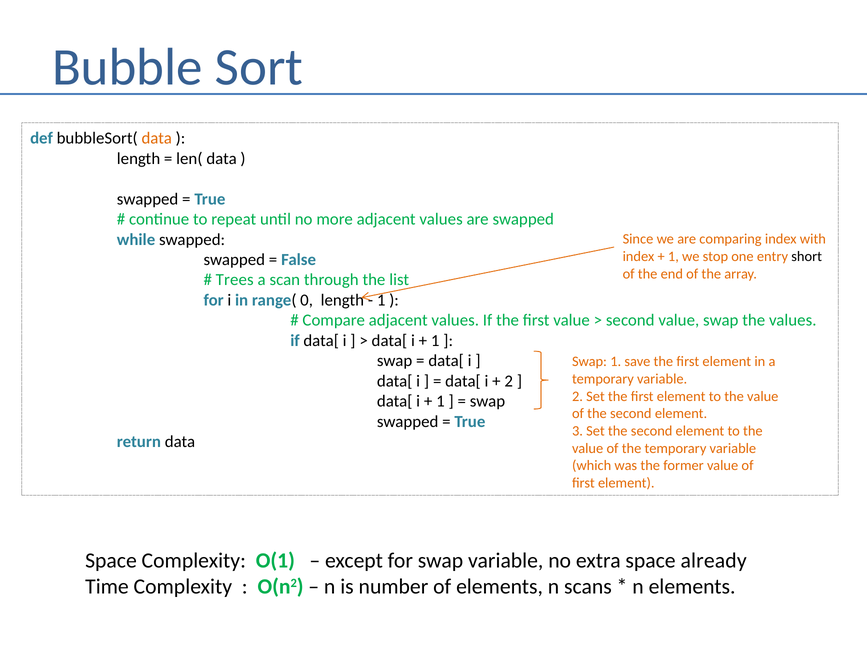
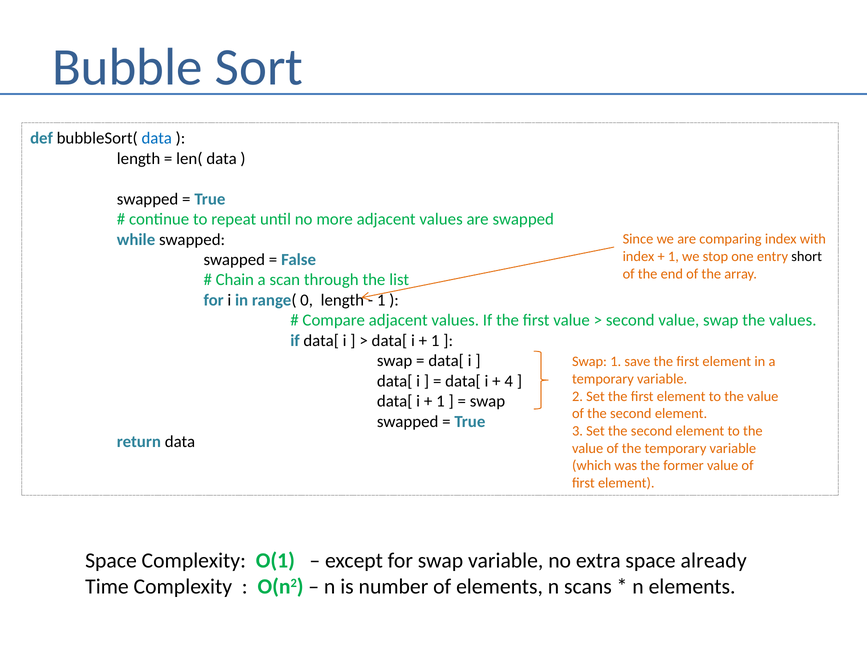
data colour: orange -> blue (157, 138)
Trees: Trees -> Chain (235, 280)
2: 2 -> 4 (509, 381)
